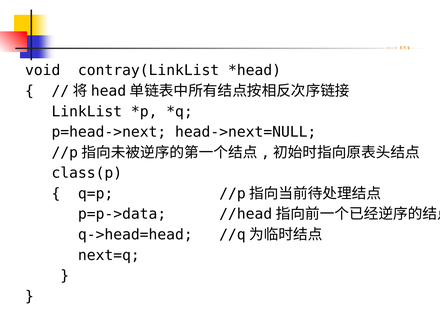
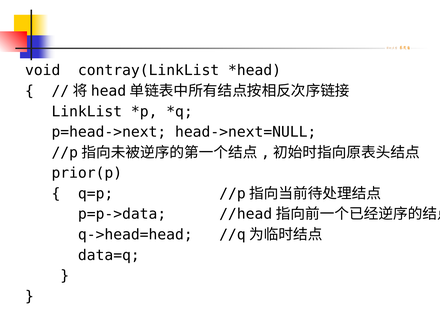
class(p: class(p -> prior(p (87, 173)
next=q: next=q -> data=q (109, 255)
